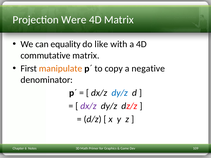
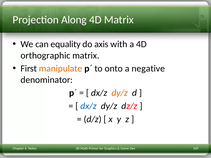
Were: Were -> Along (74, 20)
like: like -> axis (101, 44)
commutative: commutative -> orthographic (45, 56)
copy: copy -> onto (114, 69)
dy/z colour: blue -> orange (120, 93)
dx/z colour: purple -> blue (89, 106)
